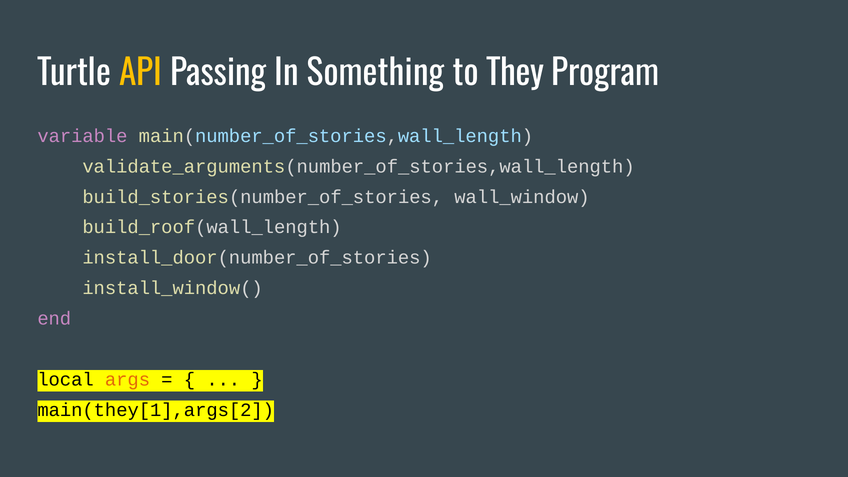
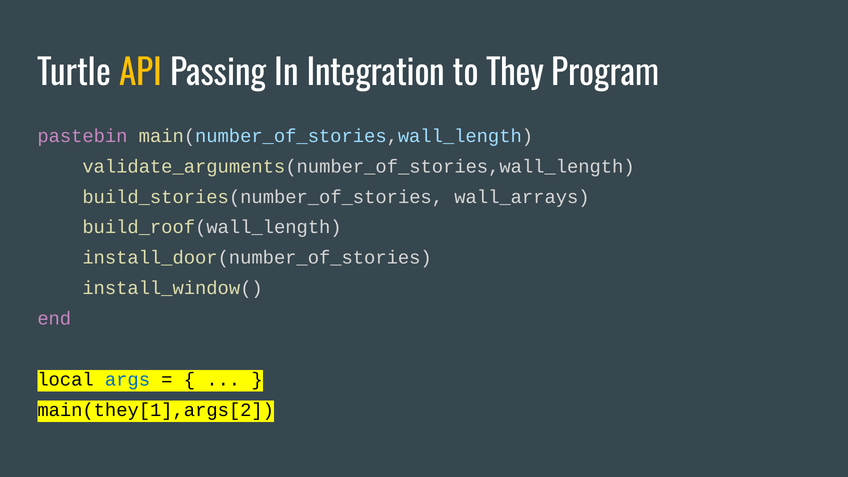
Something: Something -> Integration (376, 73)
variable: variable -> pastebin (82, 136)
wall_window: wall_window -> wall_arrays (522, 197)
args colour: orange -> blue (127, 380)
